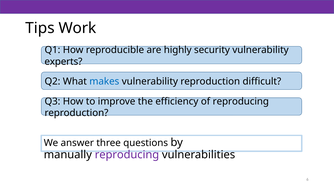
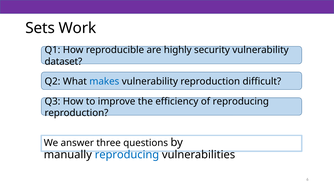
Tips: Tips -> Sets (40, 28)
experts: experts -> dataset (63, 62)
reproducing colour: purple -> blue (127, 155)
